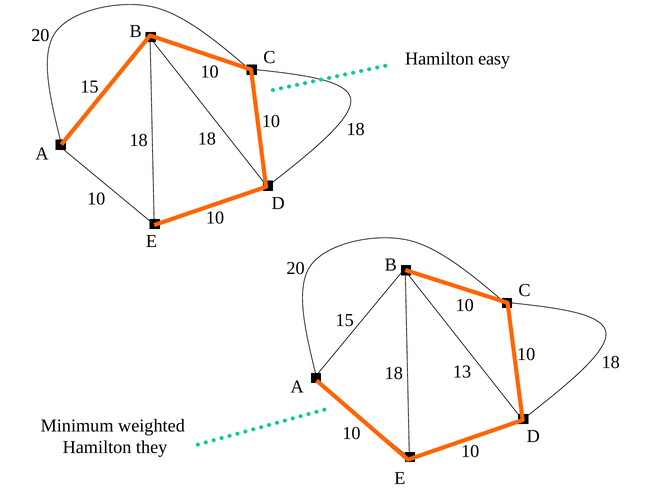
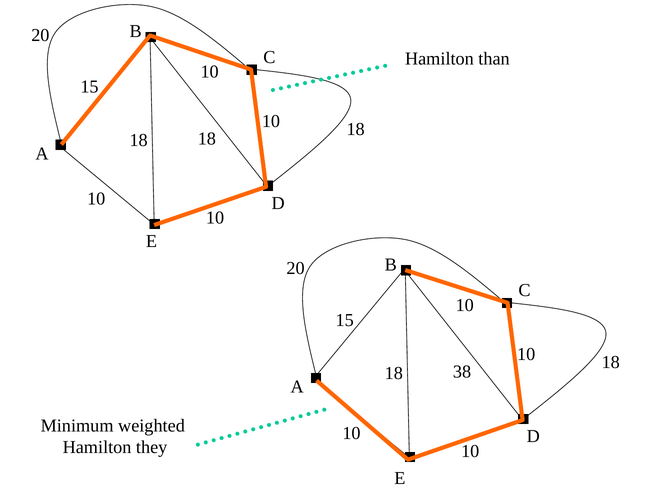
easy: easy -> than (494, 59)
13: 13 -> 38 (462, 372)
